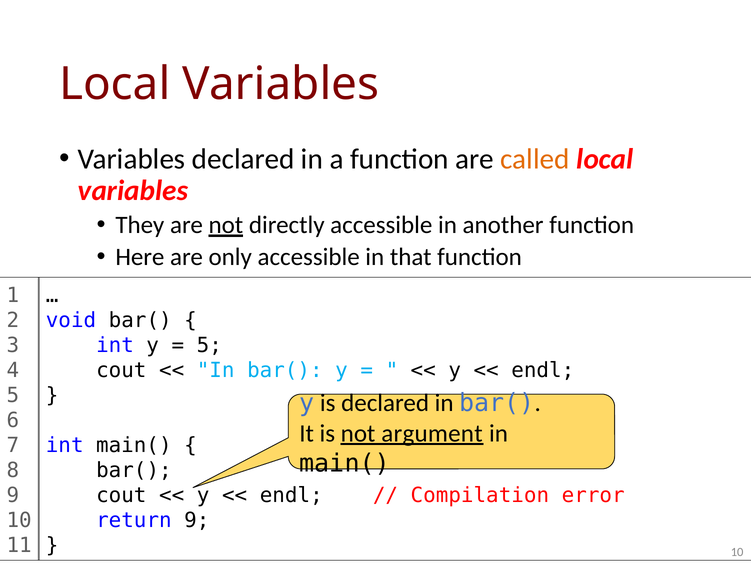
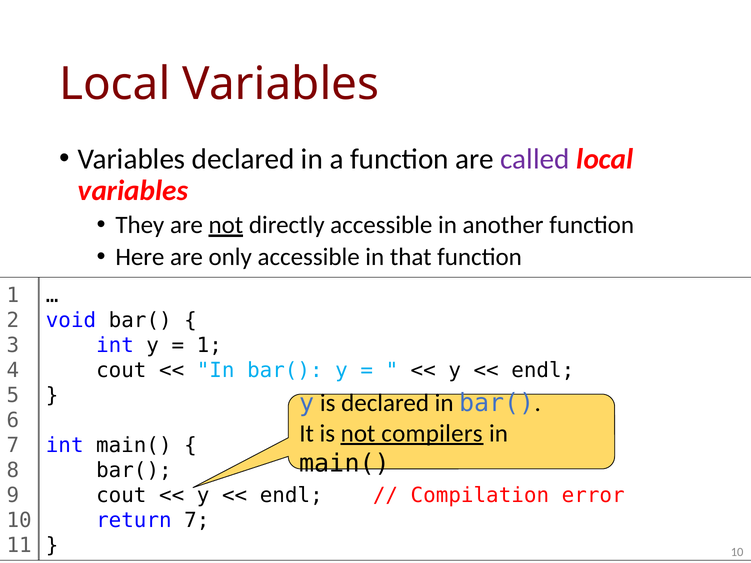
called colour: orange -> purple (535, 159)
5: 5 -> 1 (209, 345)
argument: argument -> compilers (432, 433)
return 9: 9 -> 7 (197, 521)
